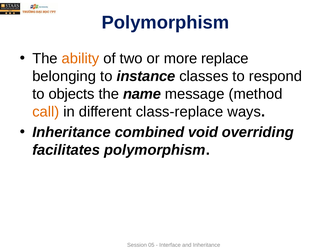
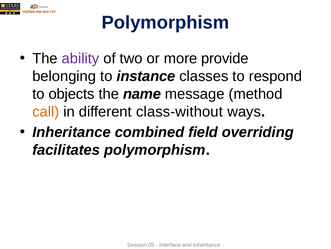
ability colour: orange -> purple (80, 58)
replace: replace -> provide (225, 58)
class-replace: class-replace -> class-without (179, 111)
void: void -> field (203, 132)
